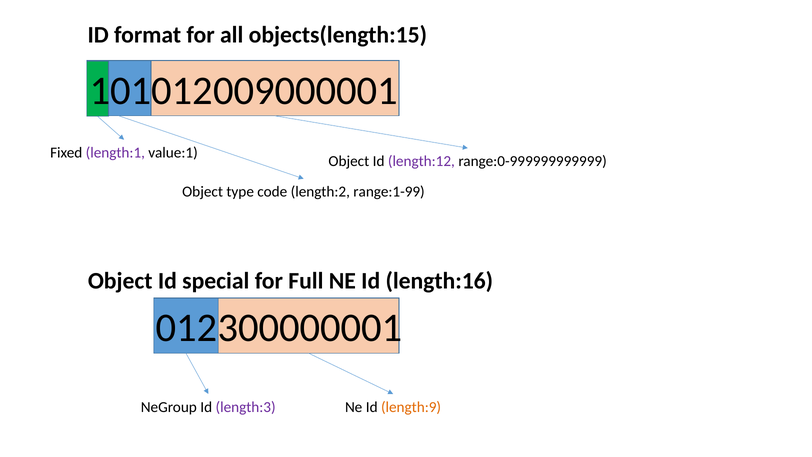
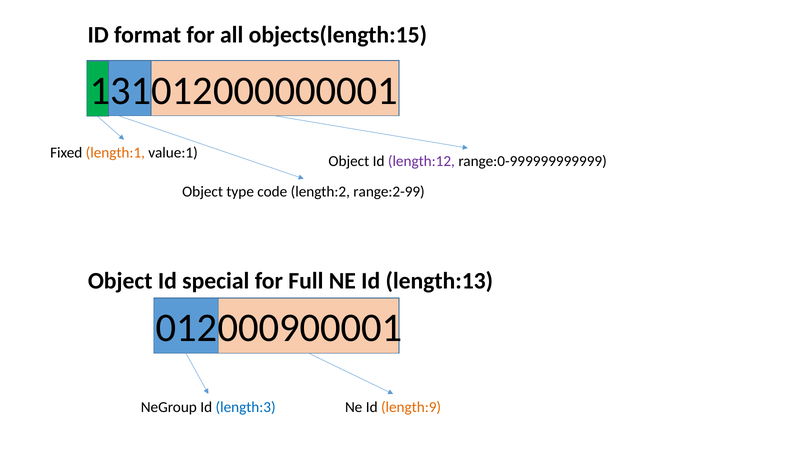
101012009000001: 101012009000001 -> 131012000000001 (244, 91)
length:1 colour: purple -> orange (115, 153)
range:1-99: range:1-99 -> range:2-99 (389, 192)
length:16: length:16 -> length:13 (439, 281)
012300000001: 012300000001 -> 012000900001 (279, 328)
length:3 colour: purple -> blue (246, 407)
